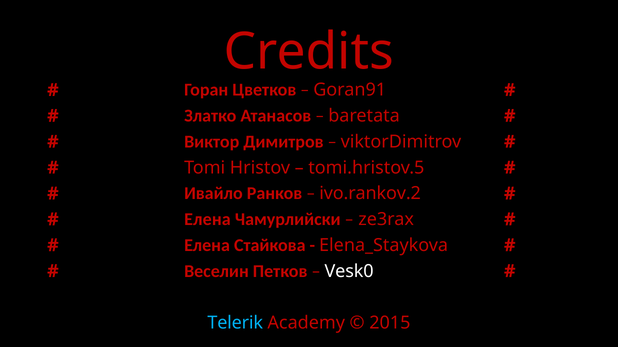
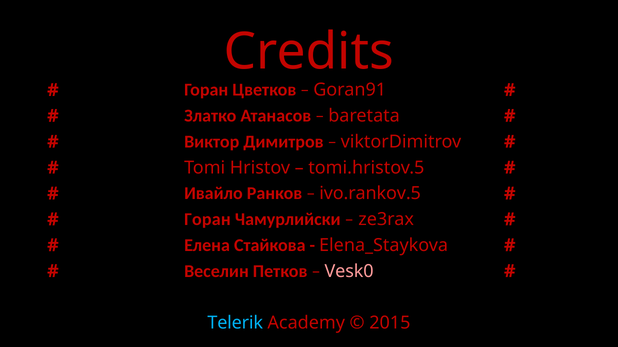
ivo.rankov.2: ivo.rankov.2 -> ivo.rankov.5 (370, 194)
Елена: Елена -> Горан (207, 220)
Vesk0 colour: white -> pink (349, 272)
